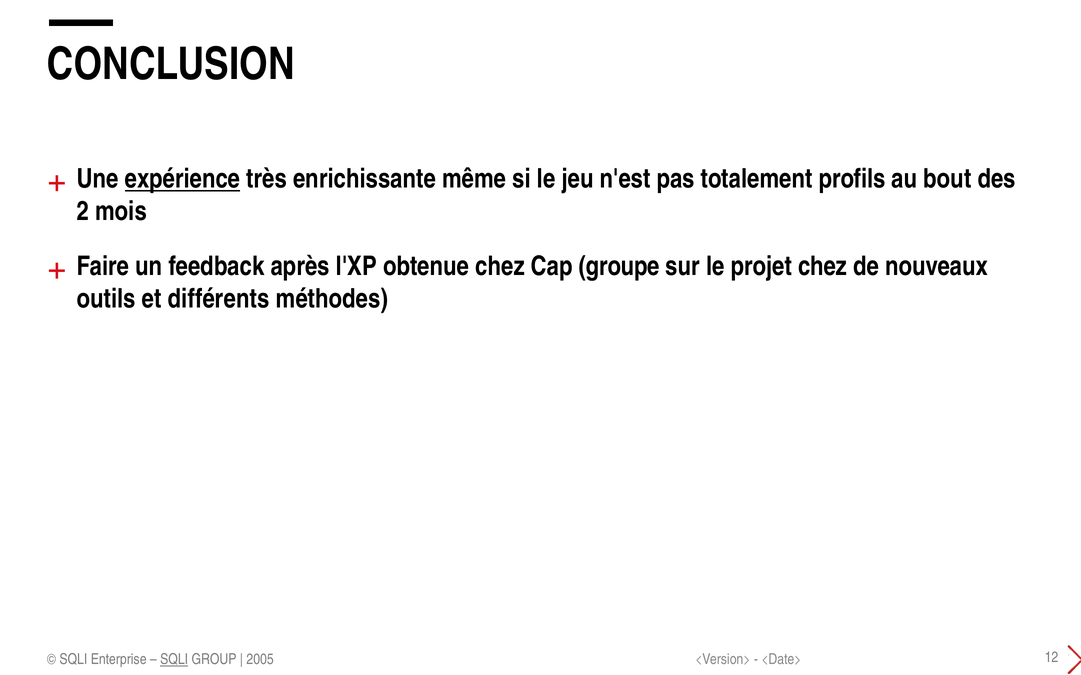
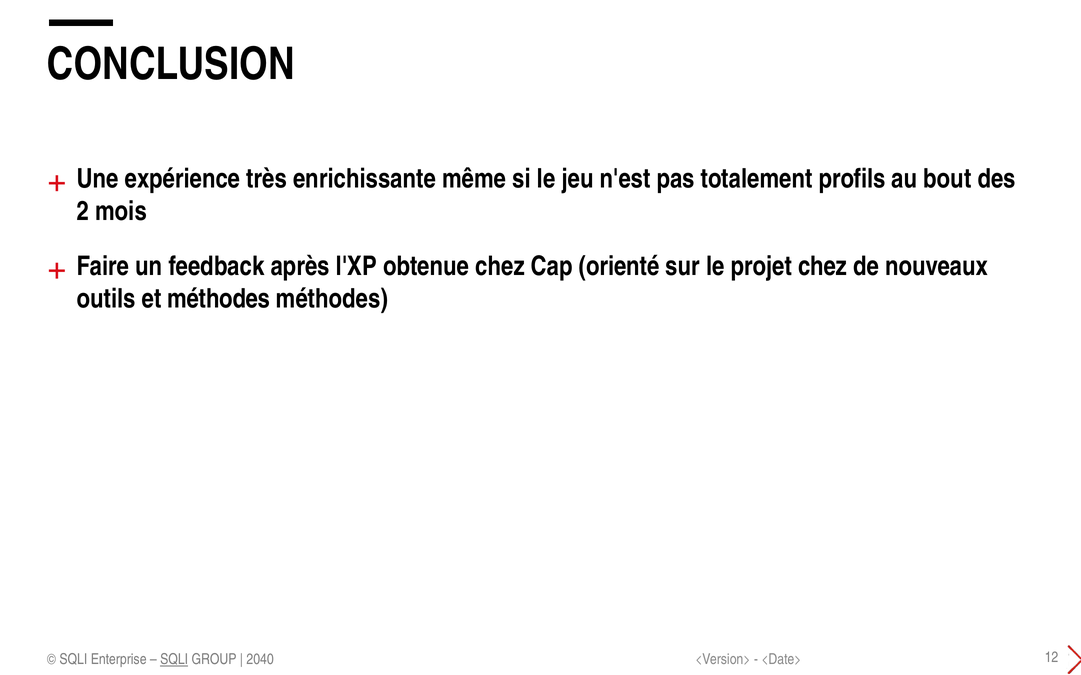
expérience underline: present -> none (183, 179)
groupe: groupe -> orienté (619, 267)
et différents: différents -> méthodes (219, 299)
2005: 2005 -> 2040 (260, 660)
